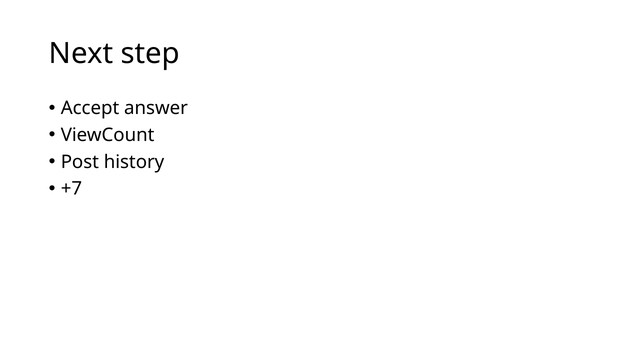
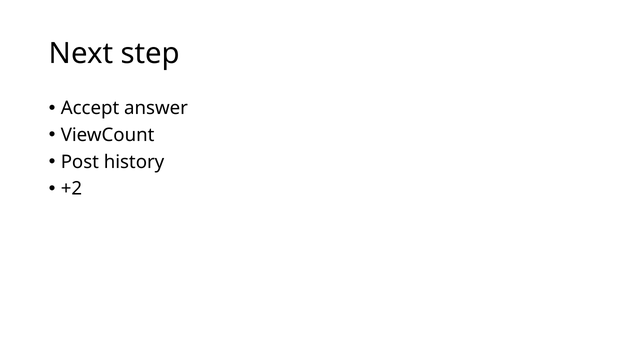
+7: +7 -> +2 (71, 189)
